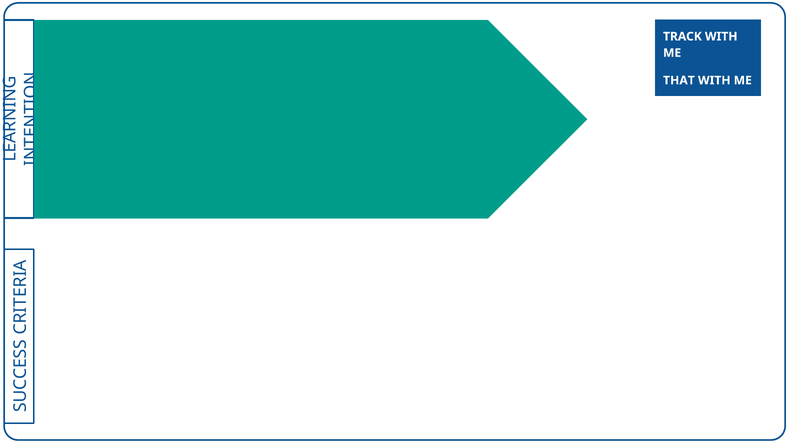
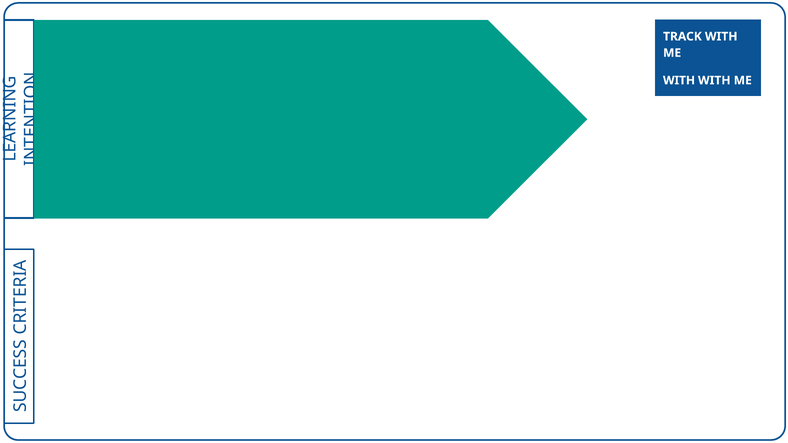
THAT: THAT -> WITH (679, 80)
